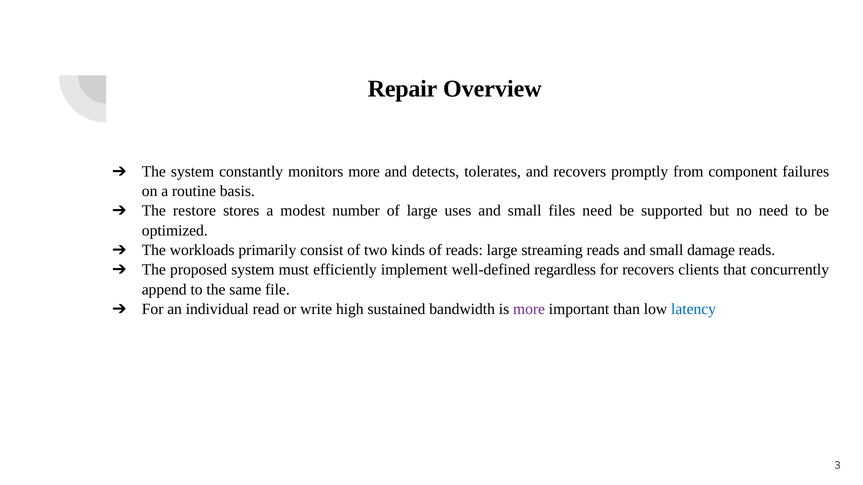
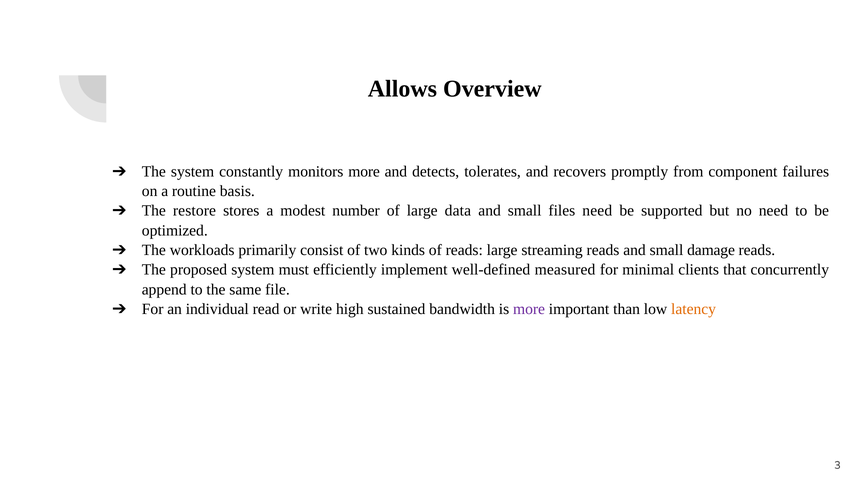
Repair: Repair -> Allows (402, 89)
uses: uses -> data (458, 211)
regardless: regardless -> measured (565, 270)
for recovers: recovers -> minimal (648, 270)
latency colour: blue -> orange (694, 309)
